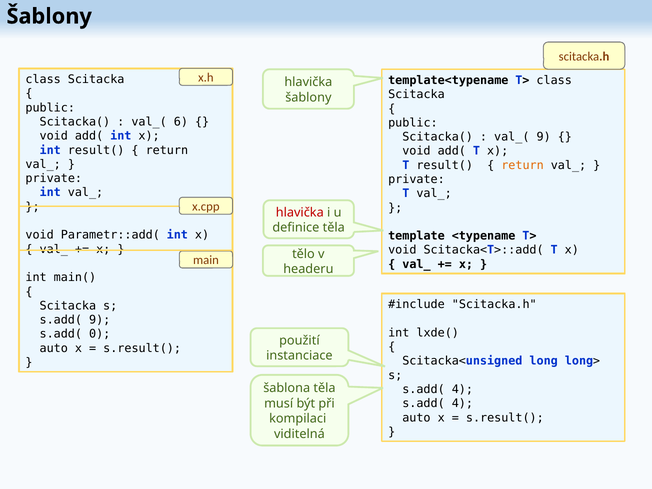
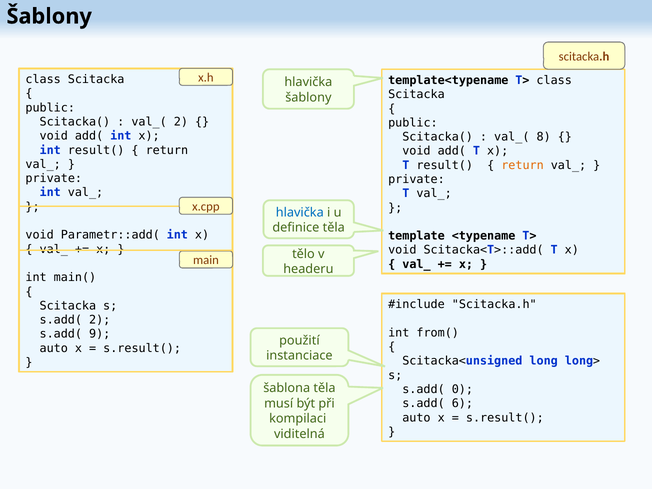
val_( 6: 6 -> 2 (181, 122)
val_( 9: 9 -> 8 (544, 137)
hlavička colour: red -> blue (300, 212)
s.add( 9: 9 -> 2 (100, 320)
lxde(: lxde( -> from( (438, 333)
0: 0 -> 9 (100, 334)
4: 4 -> 0 (462, 389)
4: 4 -> 6 (462, 403)
